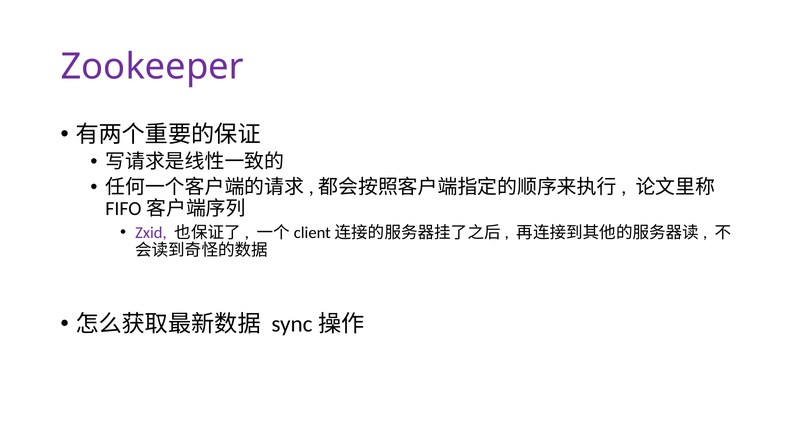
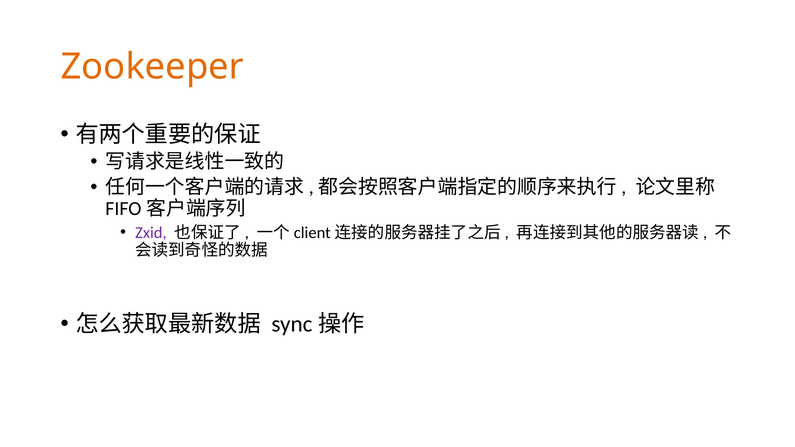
Zookeeper colour: purple -> orange (152, 67)
